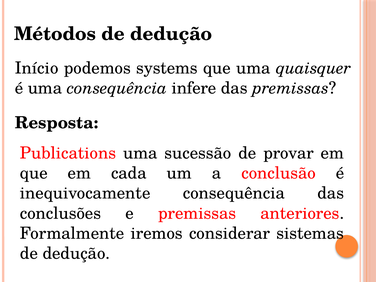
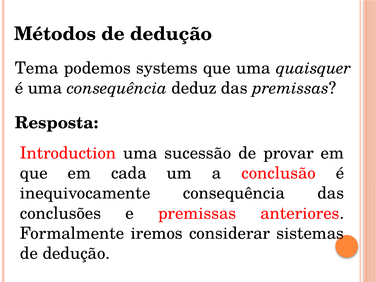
Início: Início -> Tema (37, 68)
infere: infere -> deduz (194, 88)
Publications: Publications -> Introduction (68, 153)
